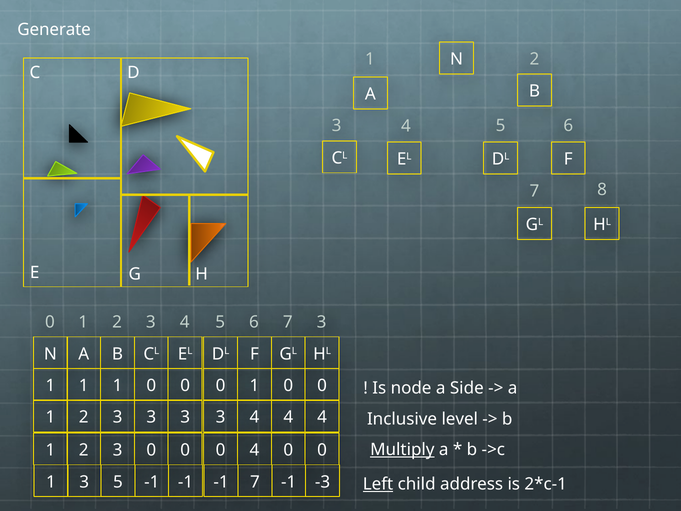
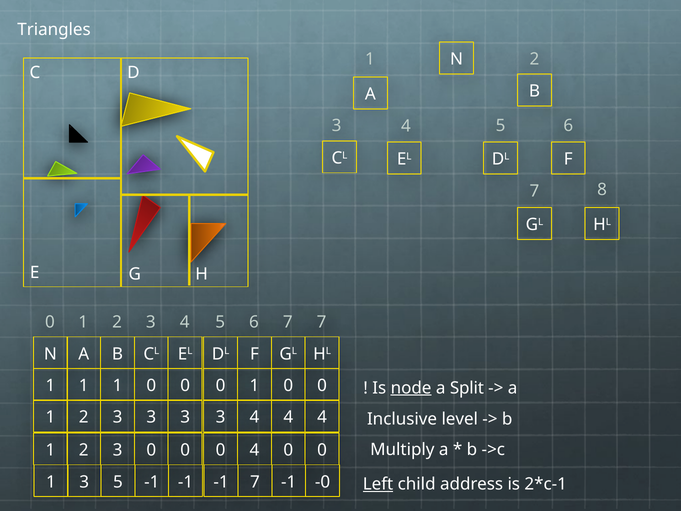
Generate: Generate -> Triangles (54, 30)
3: 3 -> 7 (322, 322)
node underline: none -> present (411, 388)
Side: Side -> Split (467, 388)
Multiply underline: present -> none (402, 449)
-3: -3 -> -0 (323, 482)
